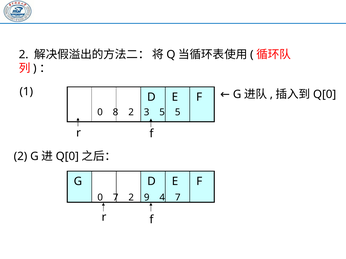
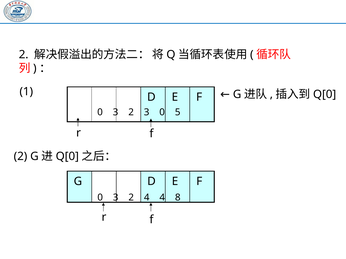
8: 8 -> 3 (116, 112)
3 5: 5 -> 0 (162, 112)
7: 7 -> 3 (116, 198)
2 9: 9 -> 4 (147, 198)
4 7: 7 -> 8 (178, 198)
